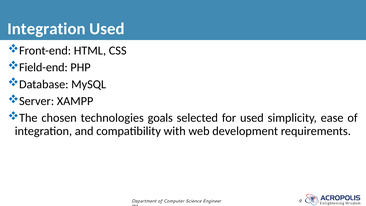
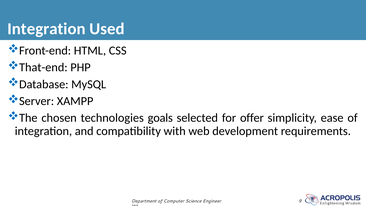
Field-end: Field-end -> That-end (43, 67)
for used: used -> offer (252, 118)
